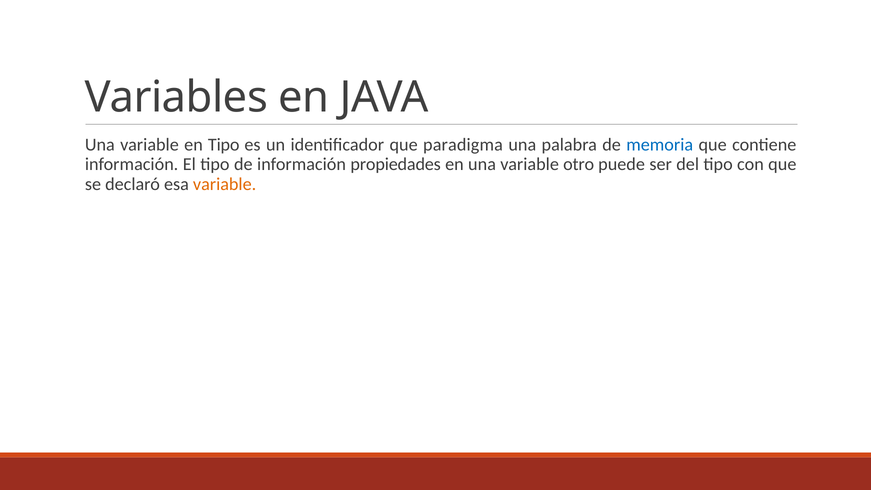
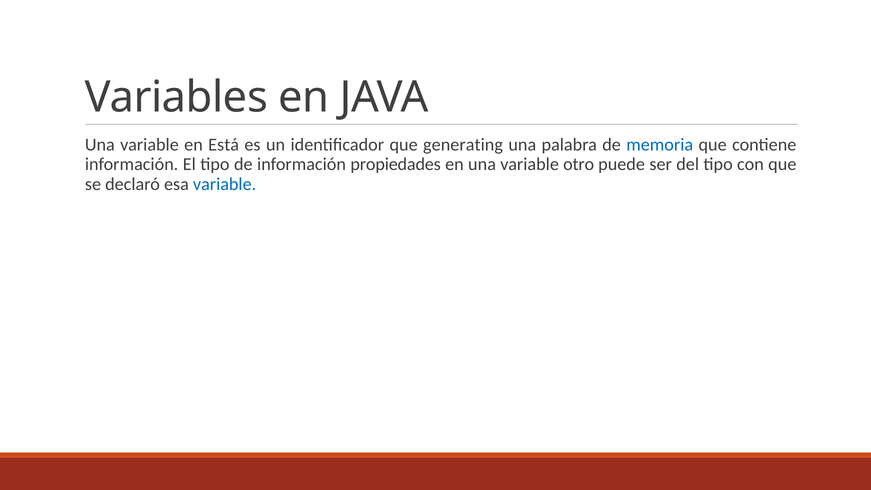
en Tipo: Tipo -> Está (224, 145)
paradigma: paradigma -> generating (463, 145)
variable colour: orange -> blue (225, 184)
